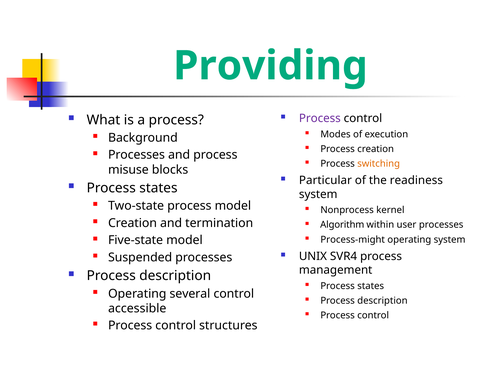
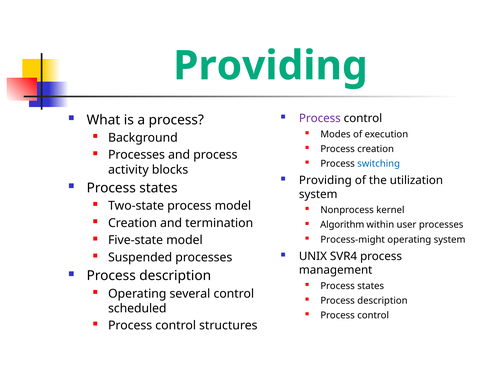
switching colour: orange -> blue (379, 164)
misuse: misuse -> activity (128, 169)
Particular: Particular -> Providing (325, 180)
readiness: readiness -> utilization (416, 180)
accessible: accessible -> scheduled (137, 308)
